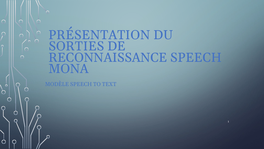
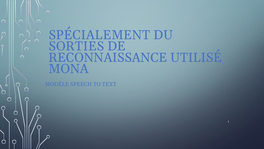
PRÉSENTATION: PRÉSENTATION -> SPÉCIALEMENT (99, 35)
RECONNAISSANCE SPEECH: SPEECH -> UTILISÉ (196, 57)
